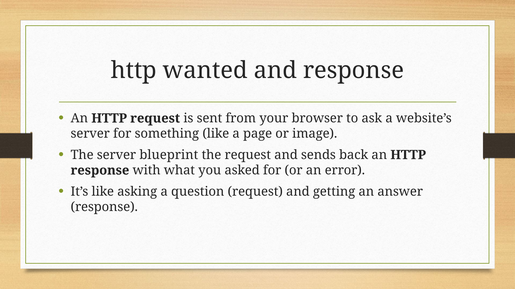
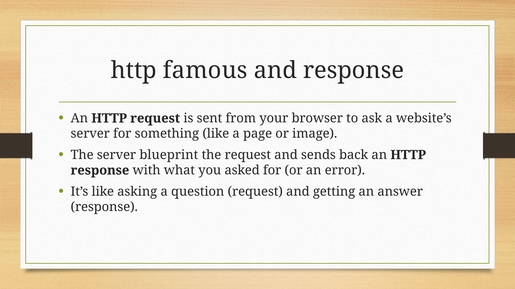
wanted: wanted -> famous (205, 71)
